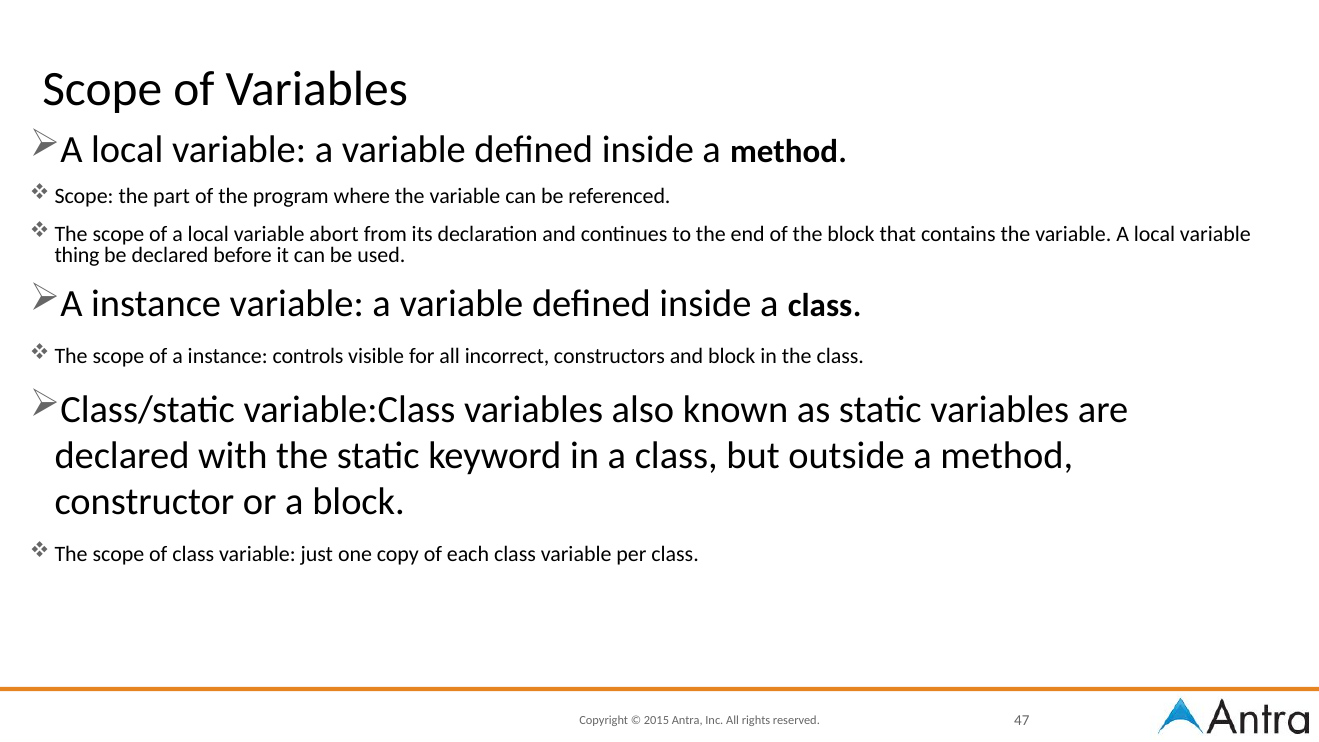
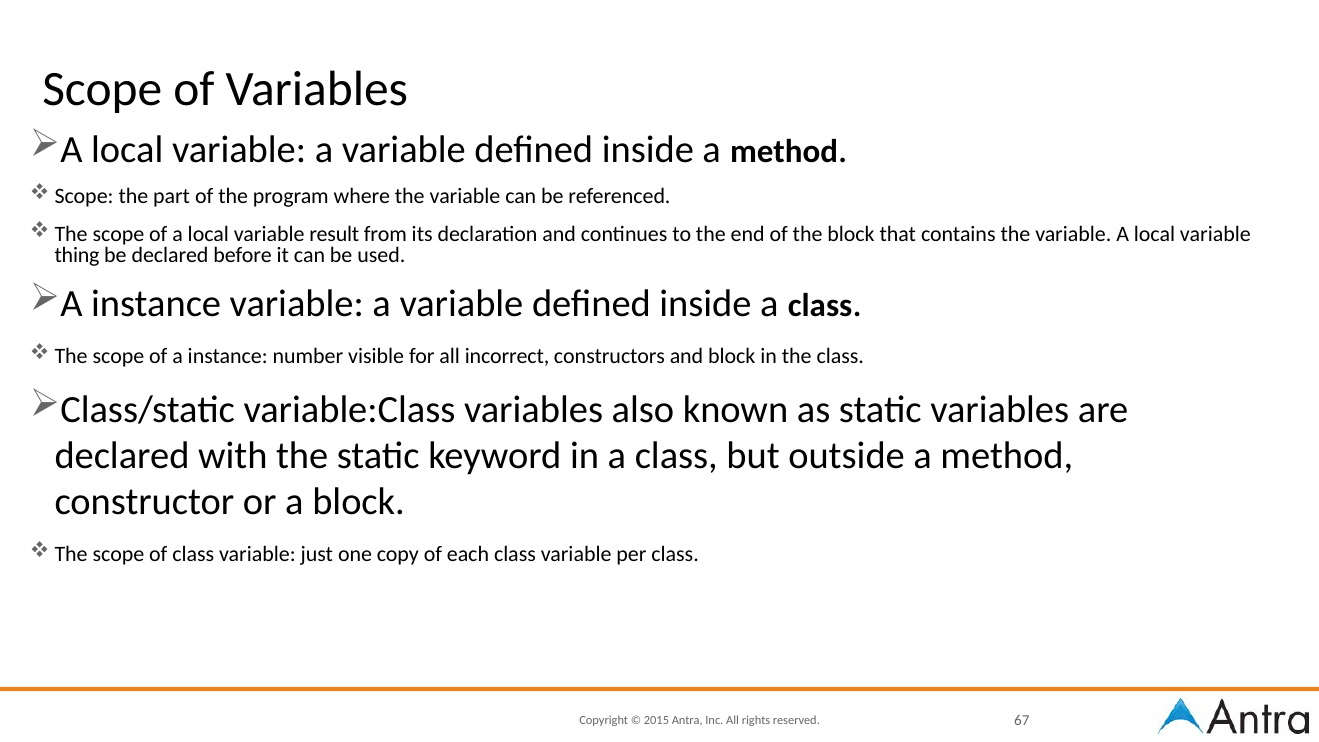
abort: abort -> result (334, 234)
controls: controls -> number (308, 356)
47: 47 -> 67 (1022, 720)
